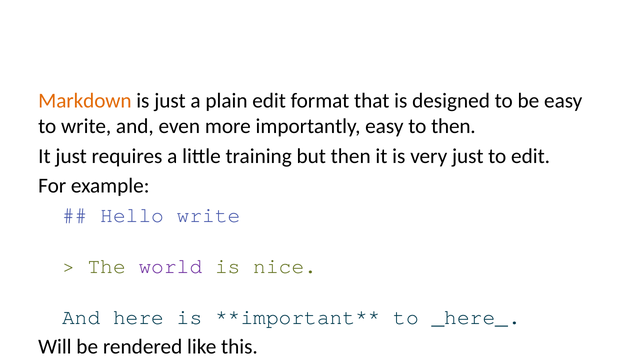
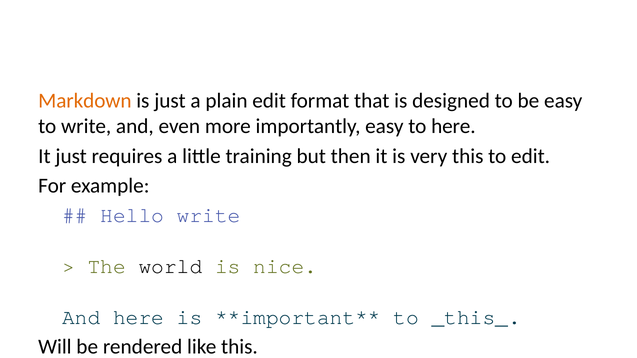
to then: then -> here (453, 127)
very just: just -> this (468, 156)
world colour: purple -> black (170, 267)
_here_: _here_ -> _this_ (476, 318)
